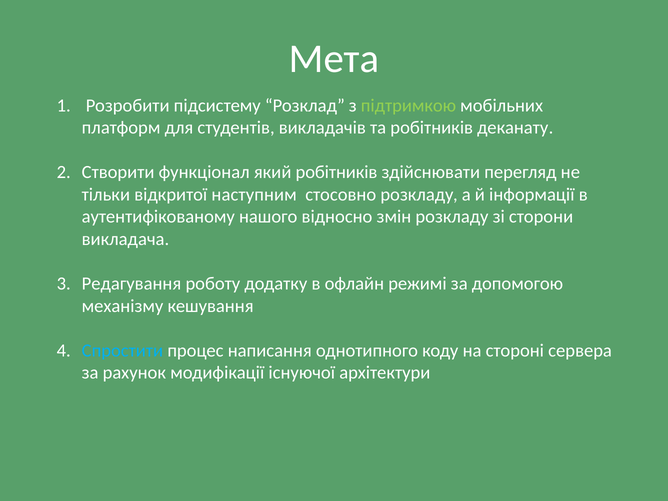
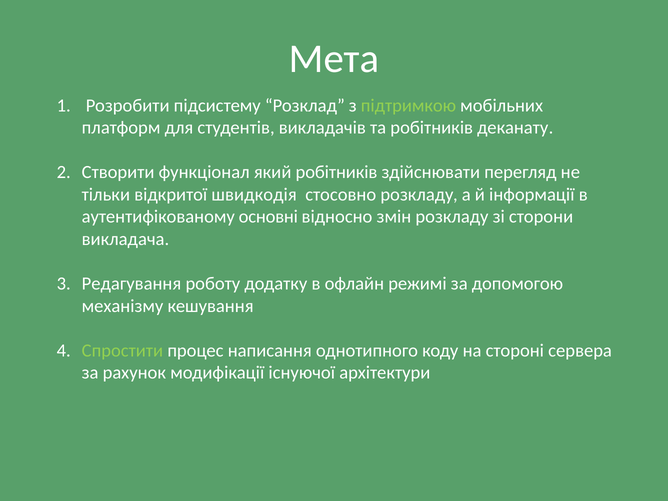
наступним: наступним -> швидкодія (254, 195)
нашого: нашого -> основні (268, 217)
Спростити colour: light blue -> light green (122, 350)
